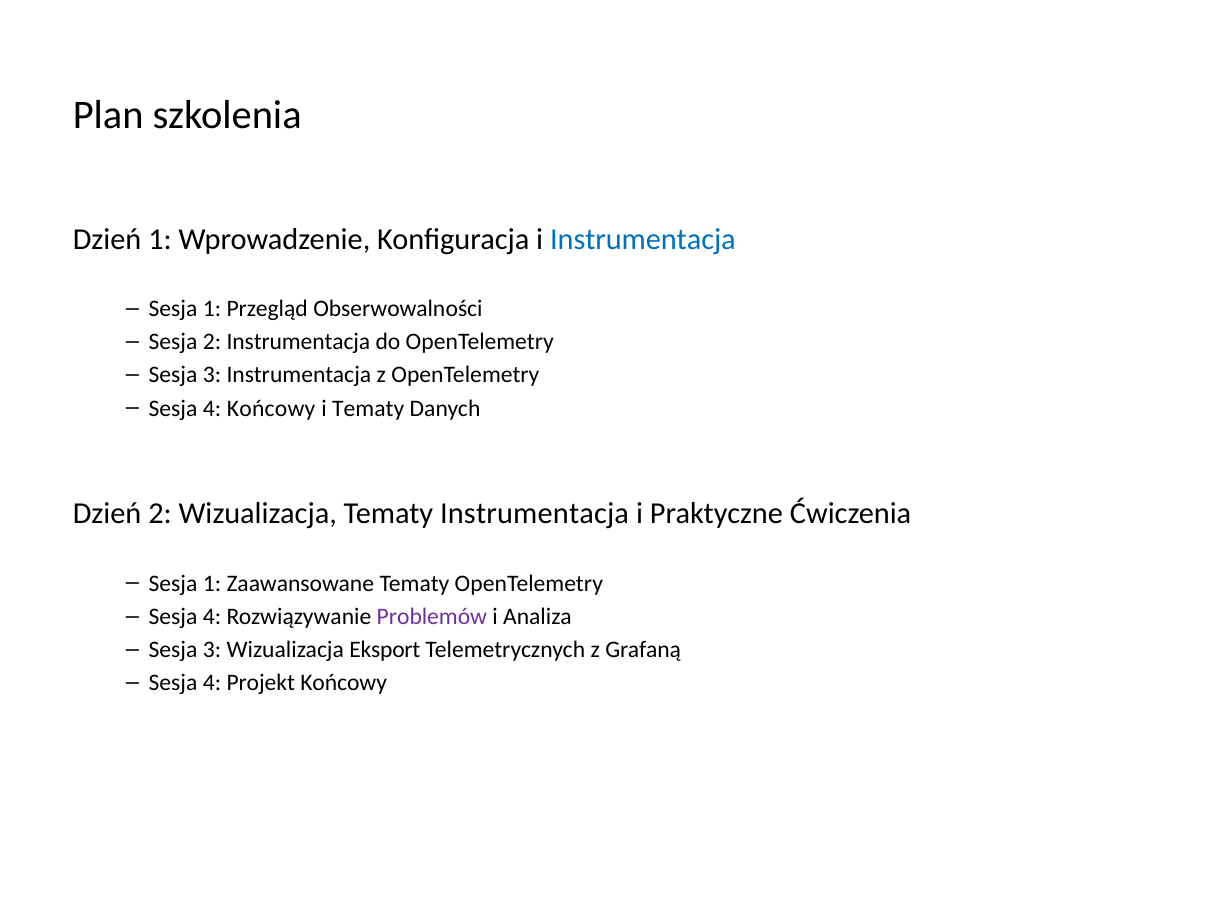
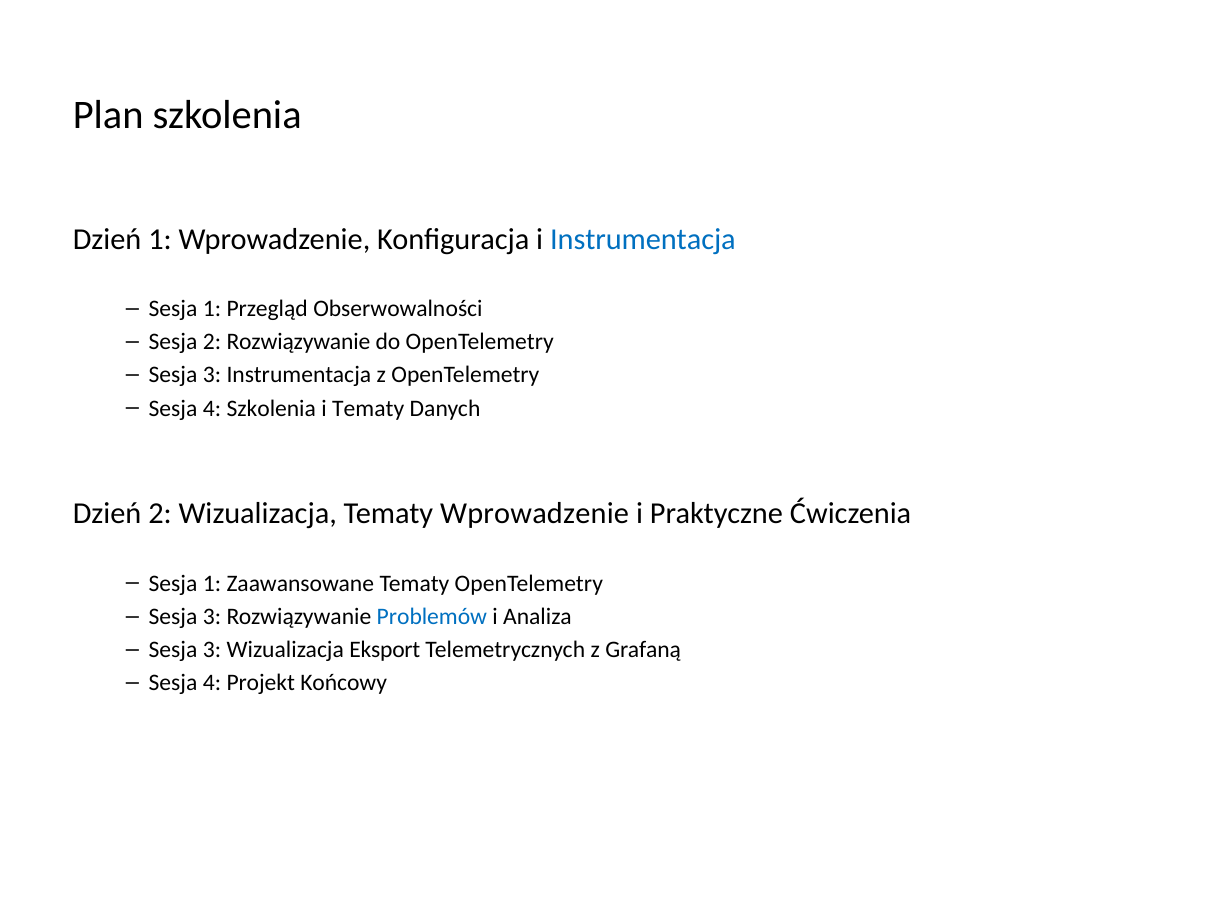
2 Instrumentacja: Instrumentacja -> Rozwiązywanie (298, 342)
4 Końcowy: Końcowy -> Szkolenia (271, 408)
Tematy Instrumentacja: Instrumentacja -> Wprowadzenie (535, 513)
4: 4 -> 3 (212, 616)
Problemów colour: purple -> blue (432, 616)
